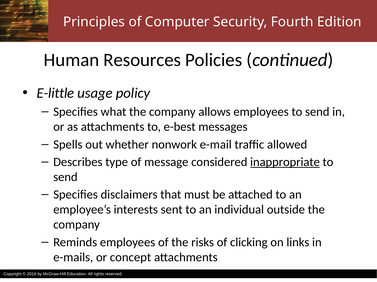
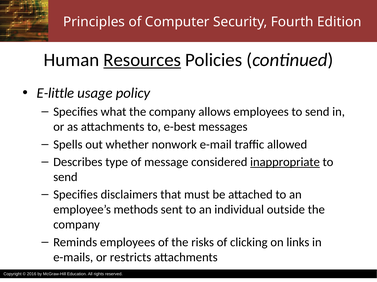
Resources underline: none -> present (142, 60)
interests: interests -> methods (136, 210)
concept: concept -> restricts (131, 258)
